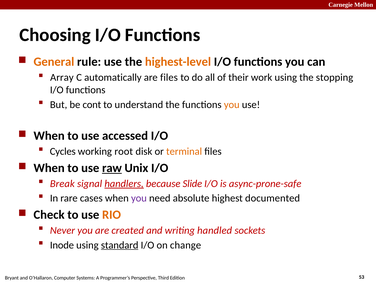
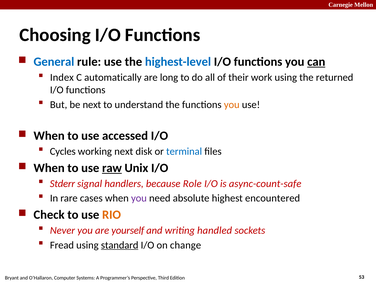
General colour: orange -> blue (54, 62)
highest-level colour: orange -> blue (178, 62)
can underline: none -> present (316, 62)
Array: Array -> Index (62, 78)
are files: files -> long (169, 78)
stopping: stopping -> returned (335, 78)
be cont: cont -> next (92, 105)
working root: root -> next (124, 151)
terminal colour: orange -> blue (184, 151)
Break: Break -> Stderr (62, 184)
handlers underline: present -> none (124, 184)
Slide: Slide -> Role (192, 184)
async-prone-safe: async-prone-safe -> async-count-safe (265, 184)
documented: documented -> encountered (273, 198)
created: created -> yourself (128, 230)
Inode: Inode -> Fread (62, 245)
